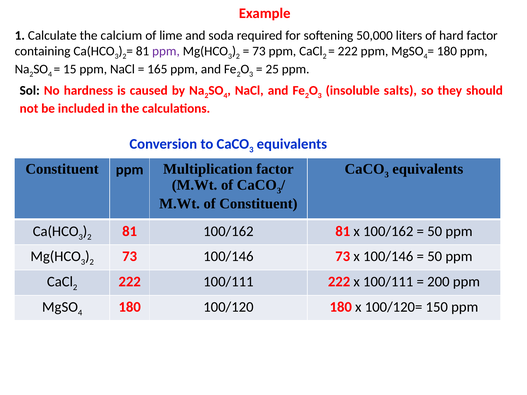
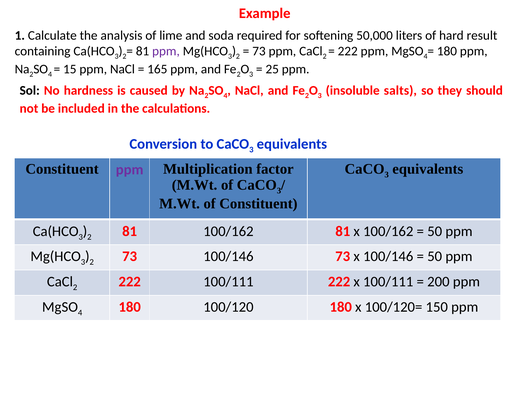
calcium: calcium -> analysis (121, 35)
hard factor: factor -> result (482, 35)
ppm colour: black -> purple (130, 170)
